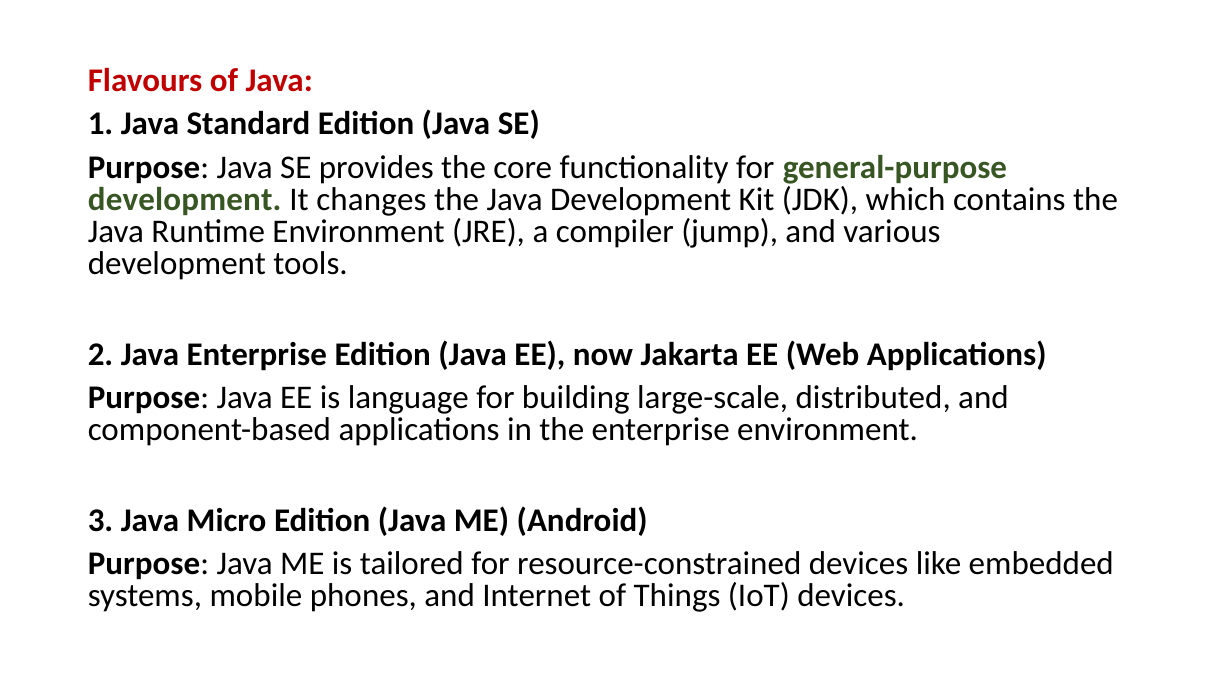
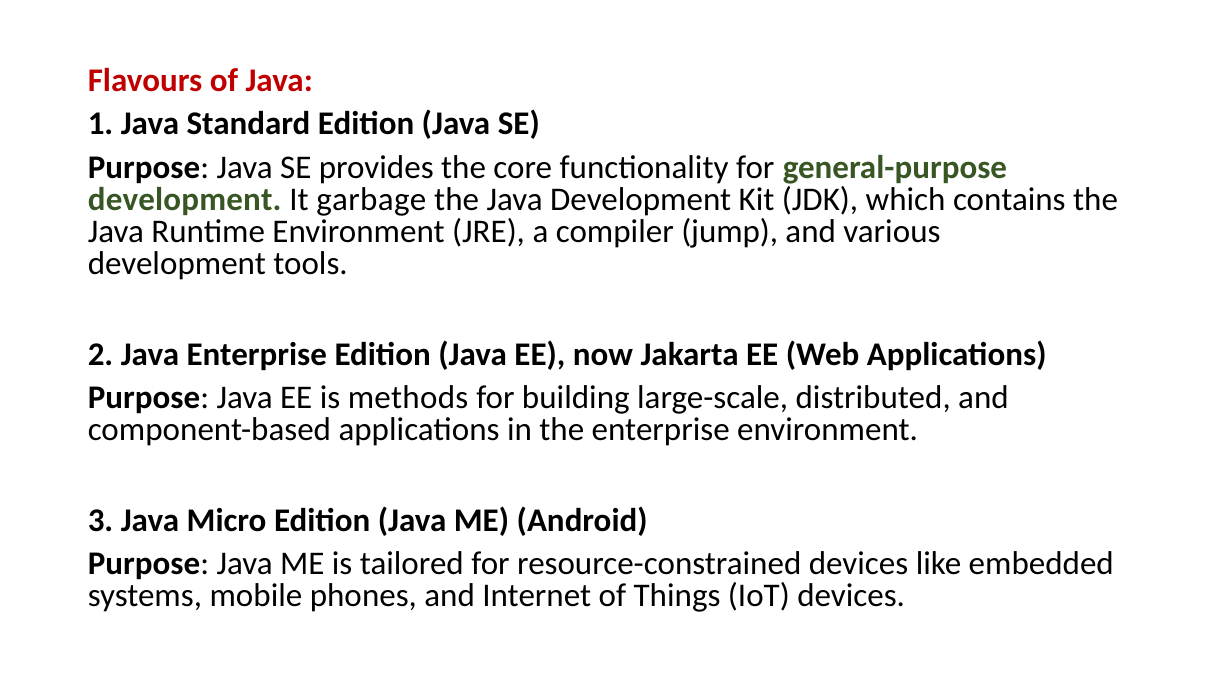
changes: changes -> garbage (371, 199)
language: language -> methods (408, 398)
